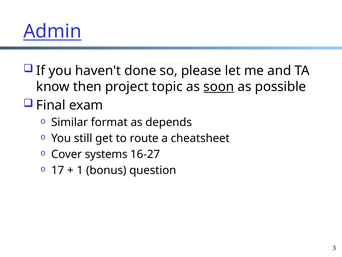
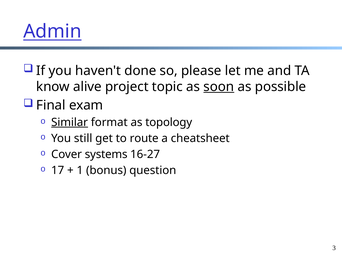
then: then -> alive (87, 86)
Similar underline: none -> present (70, 122)
depends: depends -> topology (169, 122)
